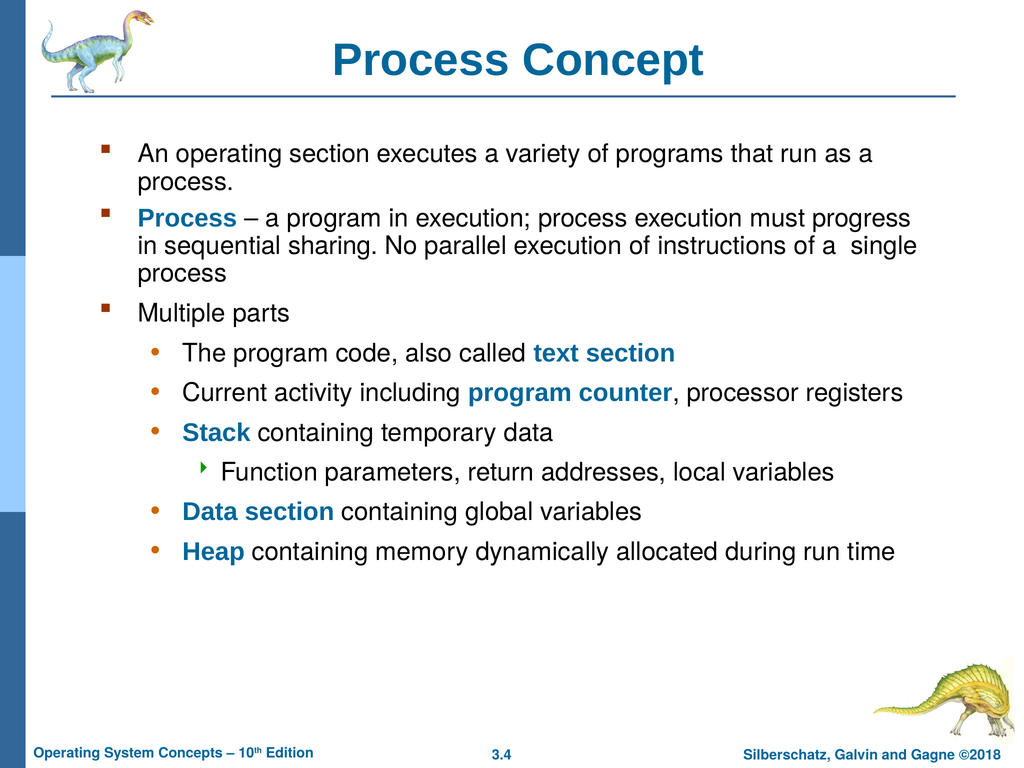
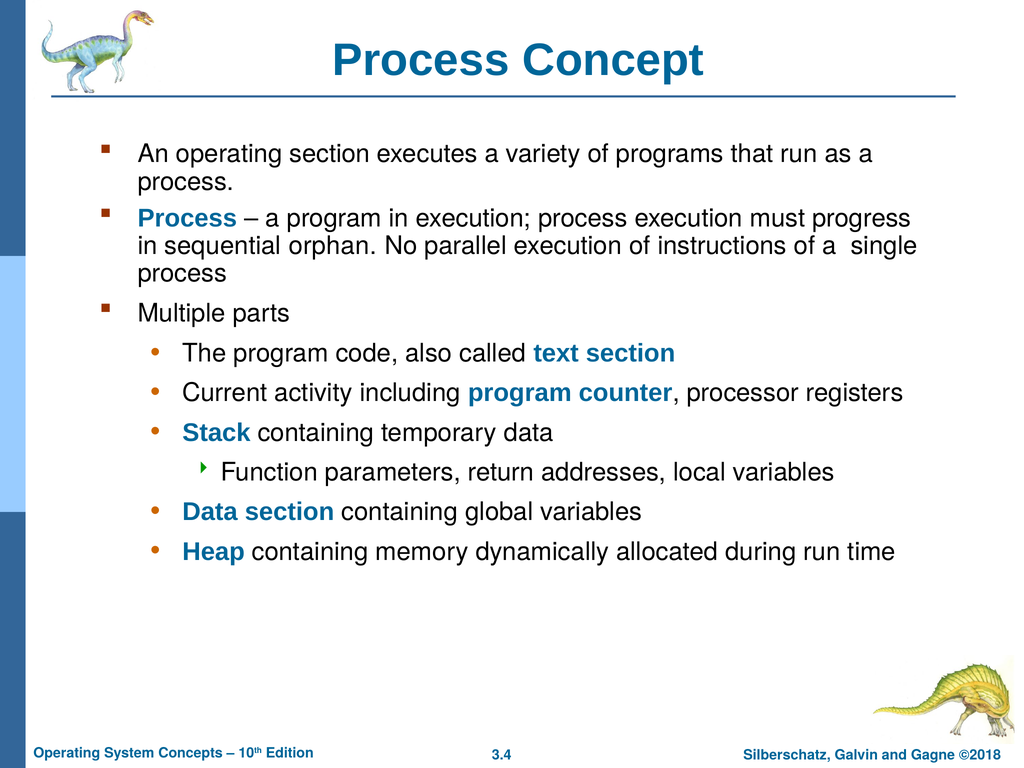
sharing: sharing -> orphan (333, 246)
